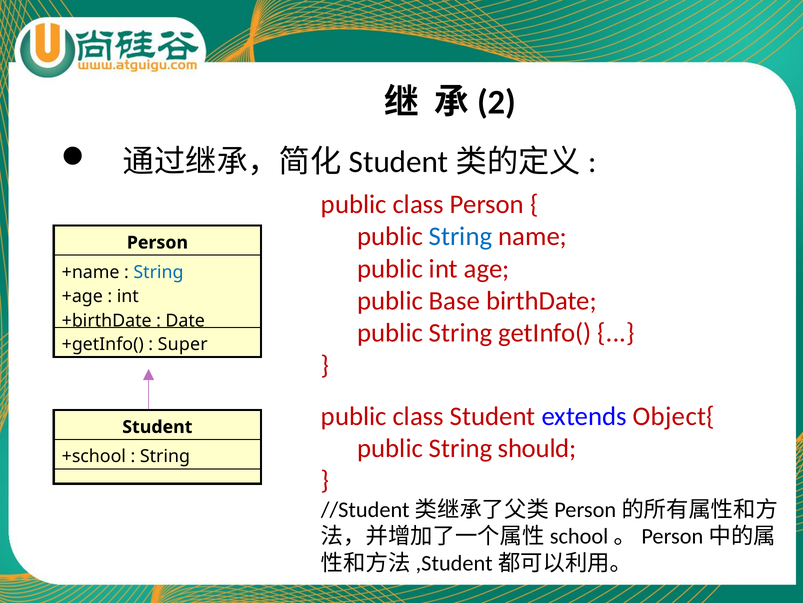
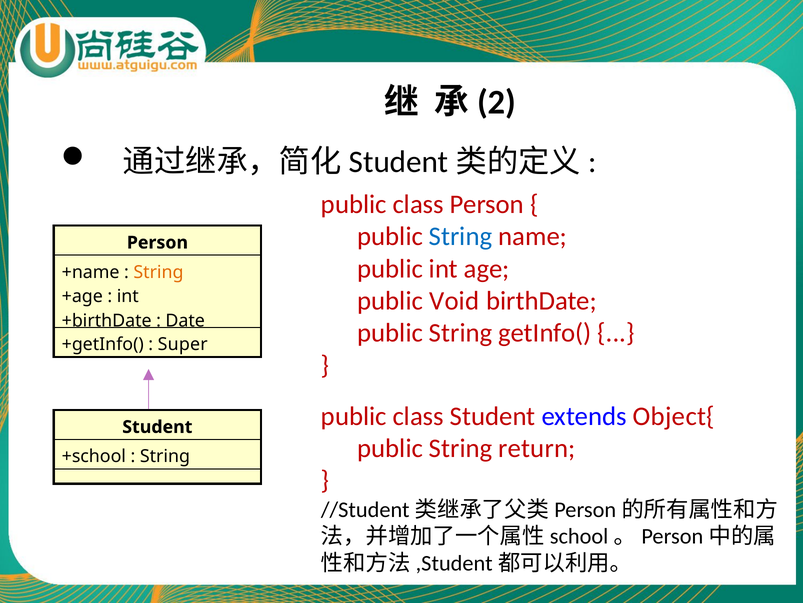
String colour: blue -> orange (158, 272)
Base: Base -> Void (454, 301)
should: should -> return (537, 448)
